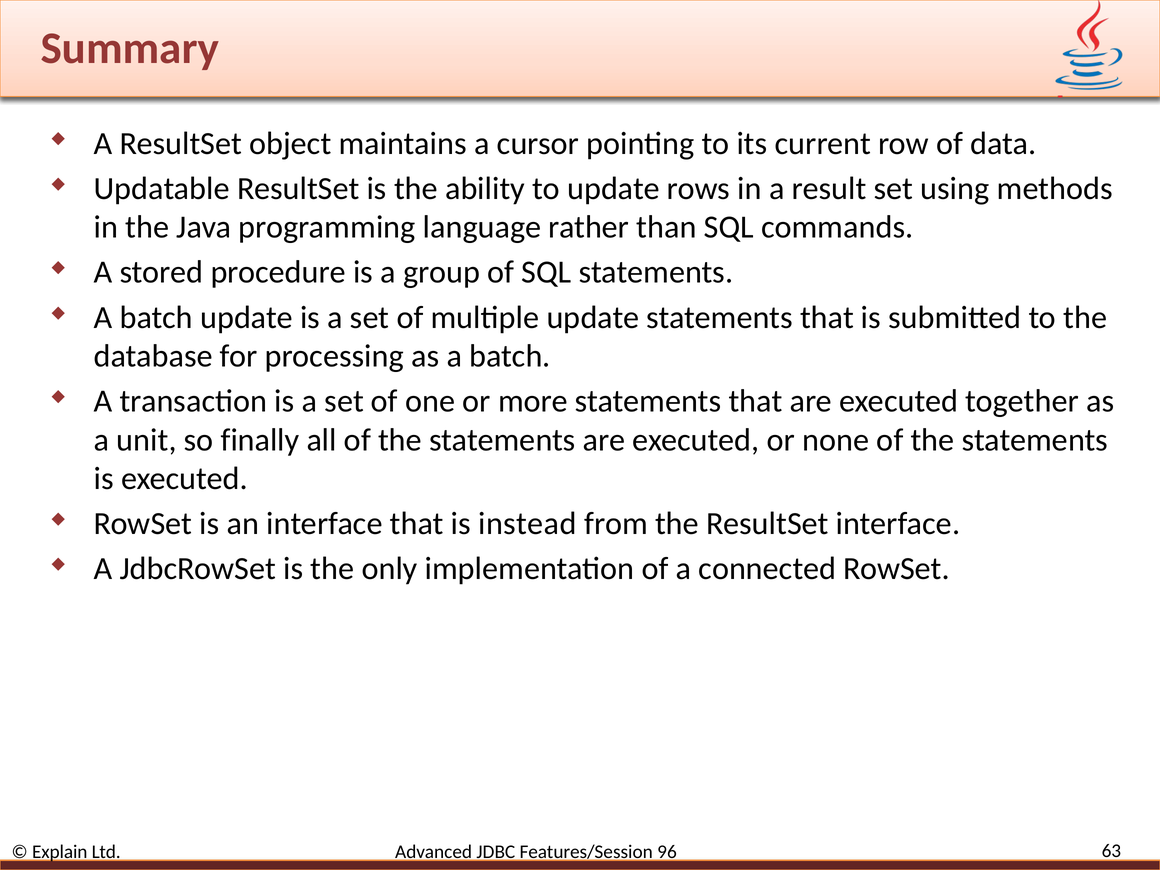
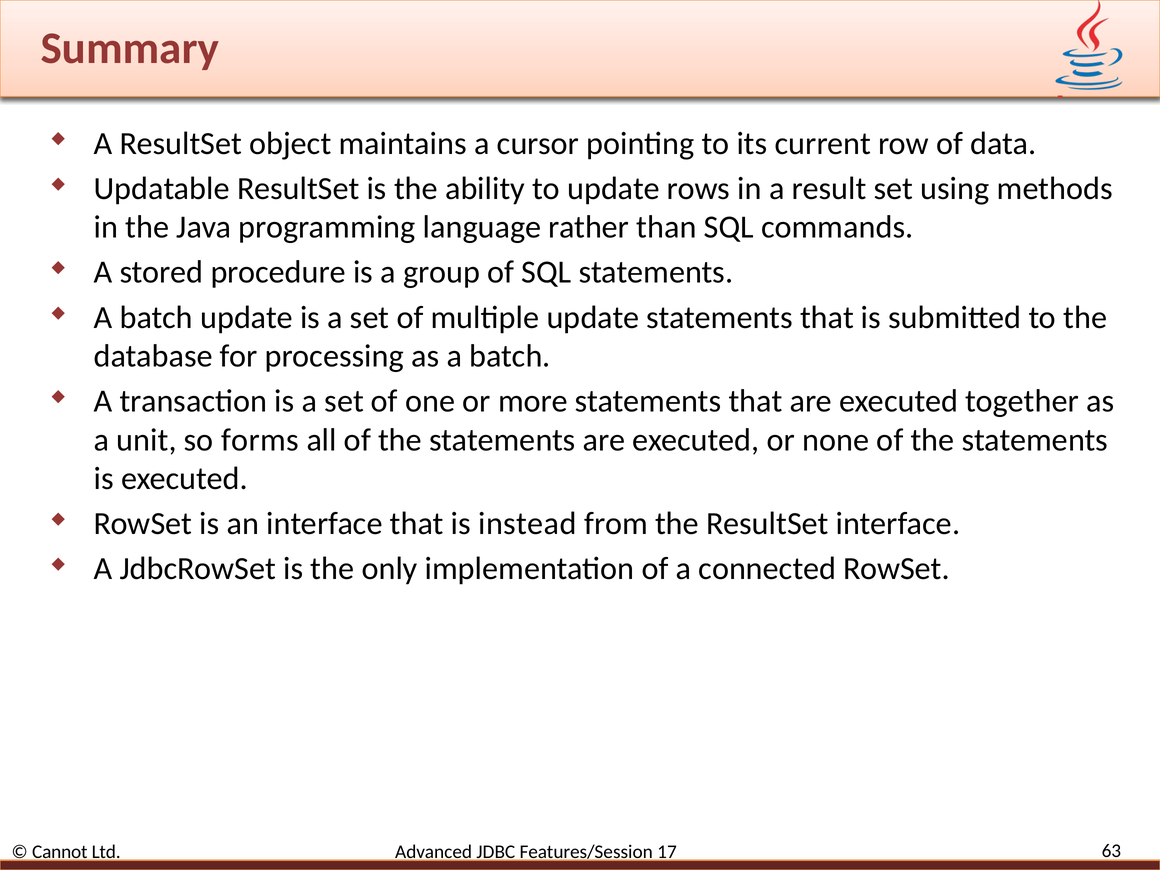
finally: finally -> forms (260, 440)
Explain: Explain -> Cannot (60, 852)
96: 96 -> 17 (667, 852)
